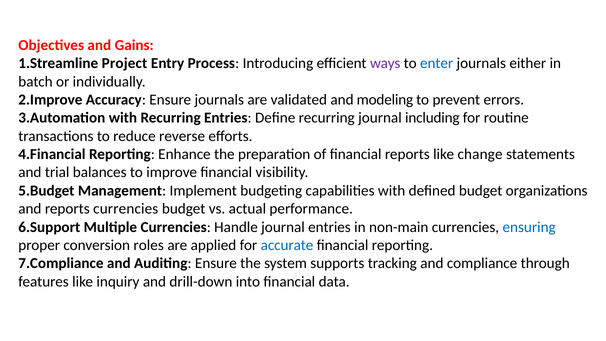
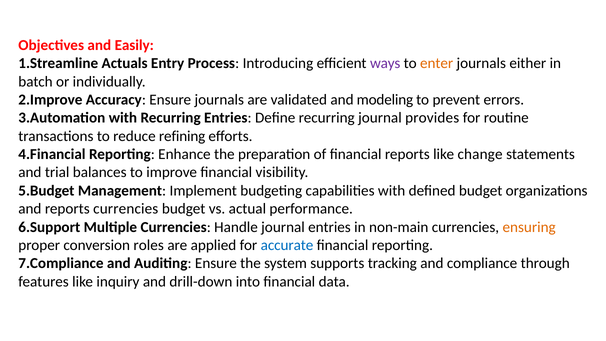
Gains: Gains -> Easily (134, 45)
Project: Project -> Actuals (125, 63)
enter colour: blue -> orange (437, 63)
including: including -> provides (432, 118)
reverse: reverse -> refining (182, 136)
ensuring colour: blue -> orange (529, 227)
